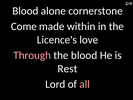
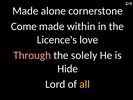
Blood: Blood -> Made (25, 11)
the blood: blood -> solely (84, 55)
Rest: Rest -> Hide (68, 68)
all colour: pink -> yellow (85, 84)
